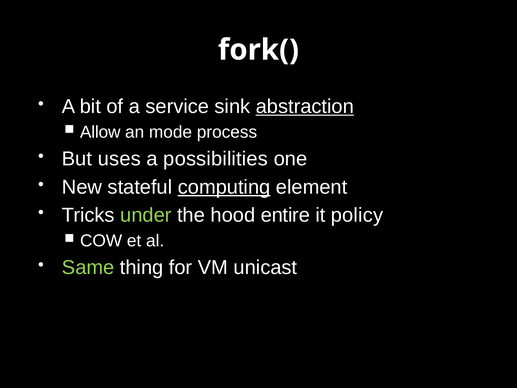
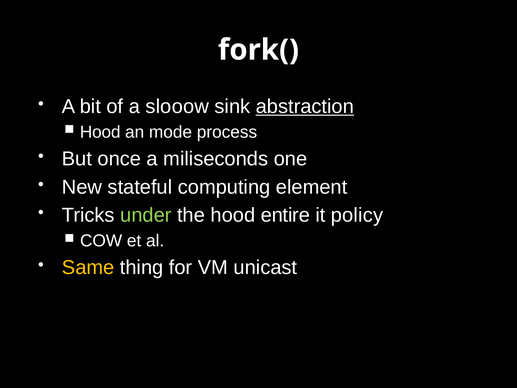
service: service -> slooow (177, 106)
Allow: Allow -> Hood (100, 132)
uses: uses -> once (119, 159)
possibilities: possibilities -> miliseconds (216, 159)
computing underline: present -> none (224, 187)
Same colour: light green -> yellow (88, 267)
